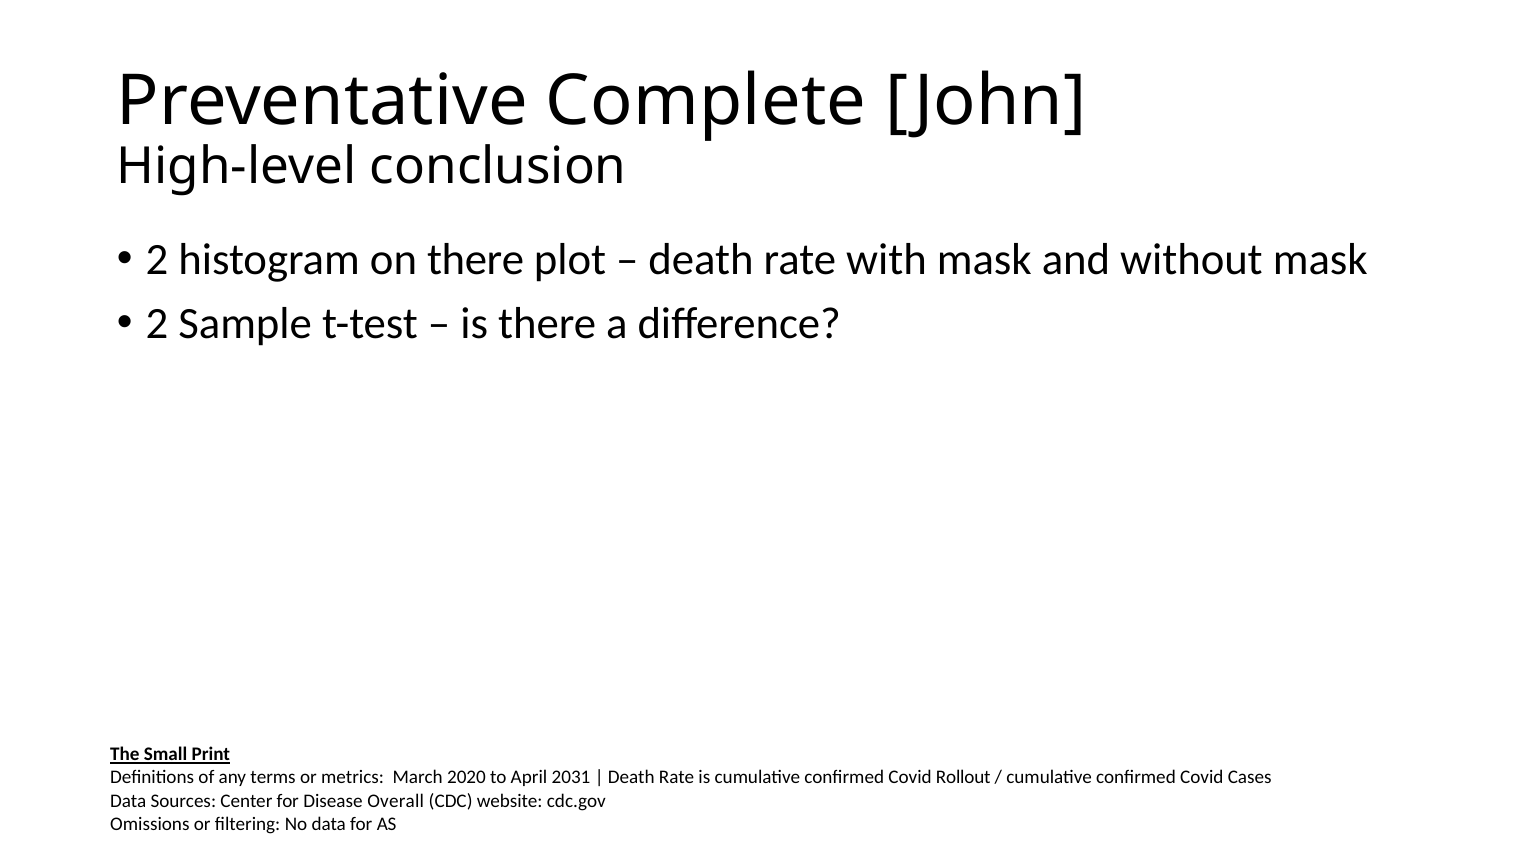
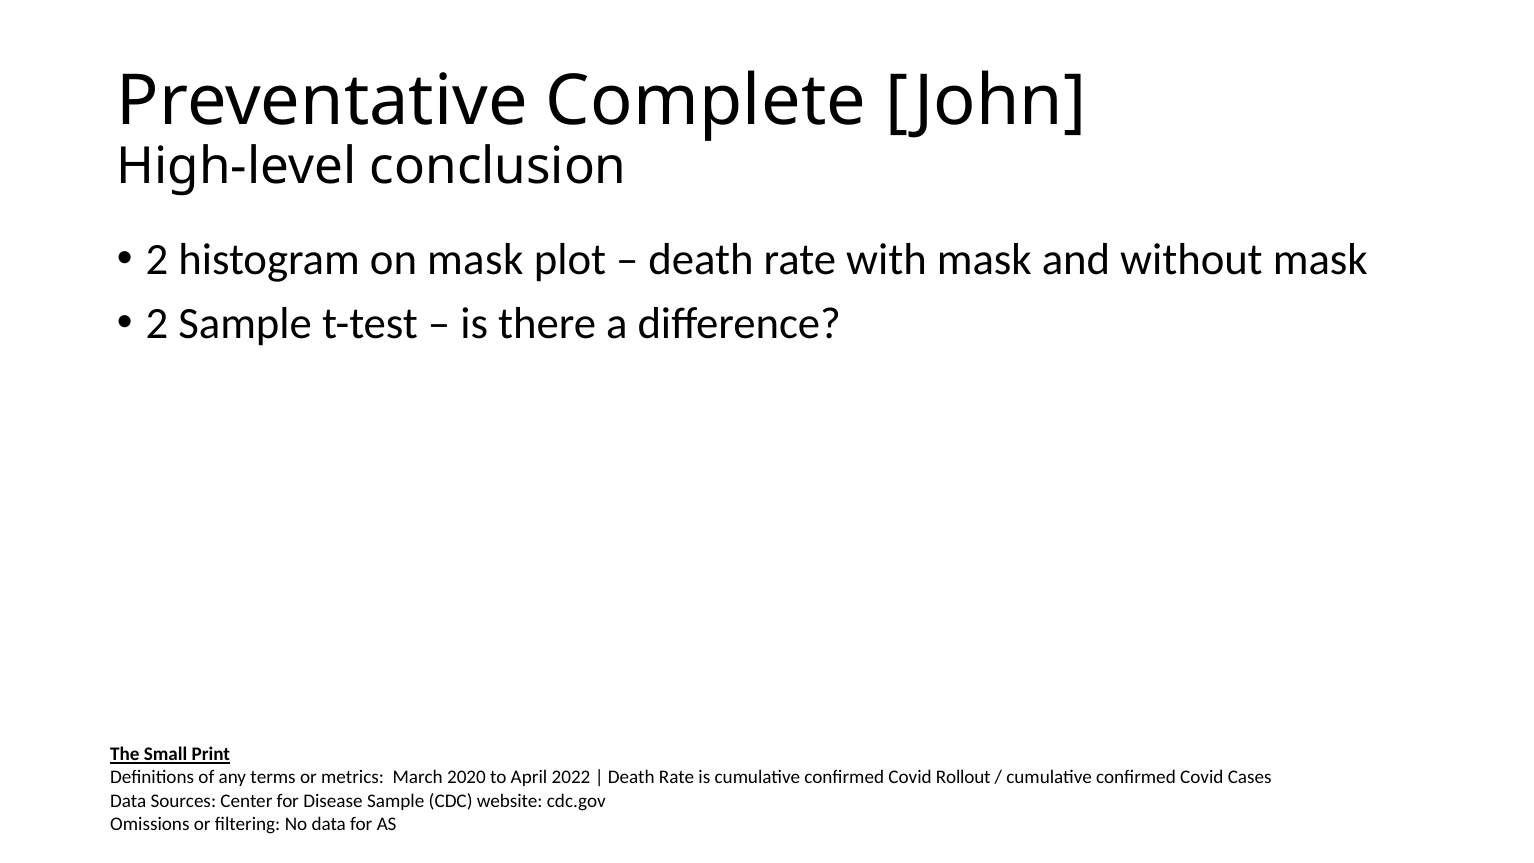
on there: there -> mask (475, 259)
2031: 2031 -> 2022 (571, 778)
Disease Overall: Overall -> Sample (396, 801)
